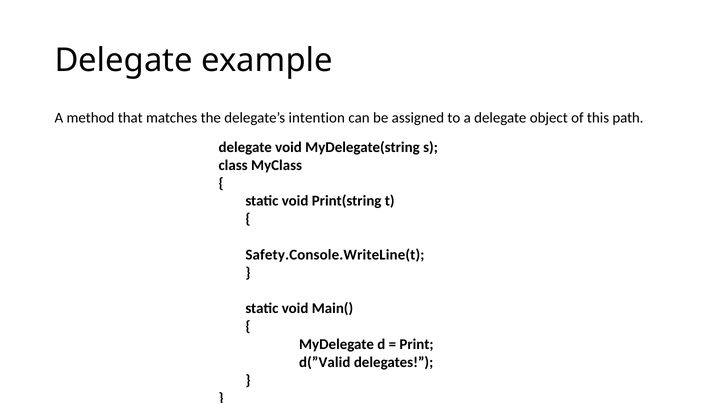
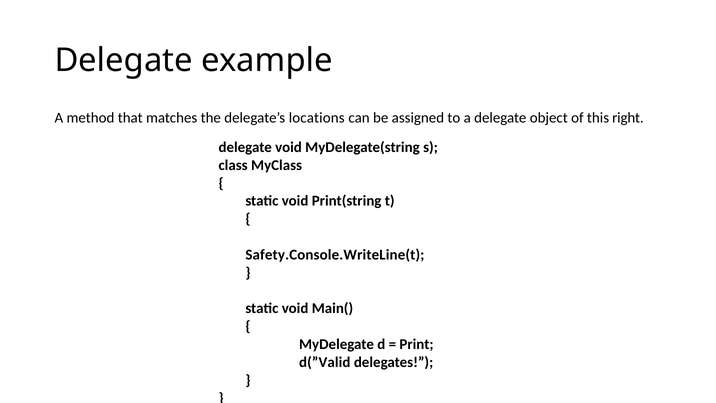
intention: intention -> locations (317, 118)
path: path -> right (628, 118)
